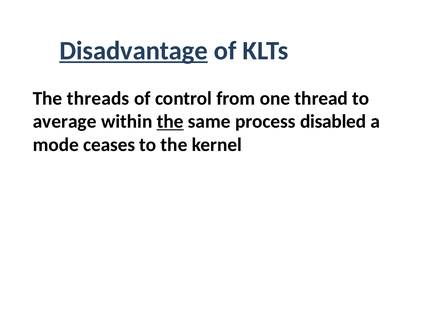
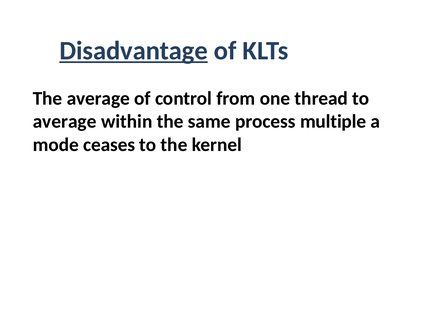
The threads: threads -> average (98, 98)
the underline: present -> none (170, 122)
disabled: disabled -> multiple (333, 122)
